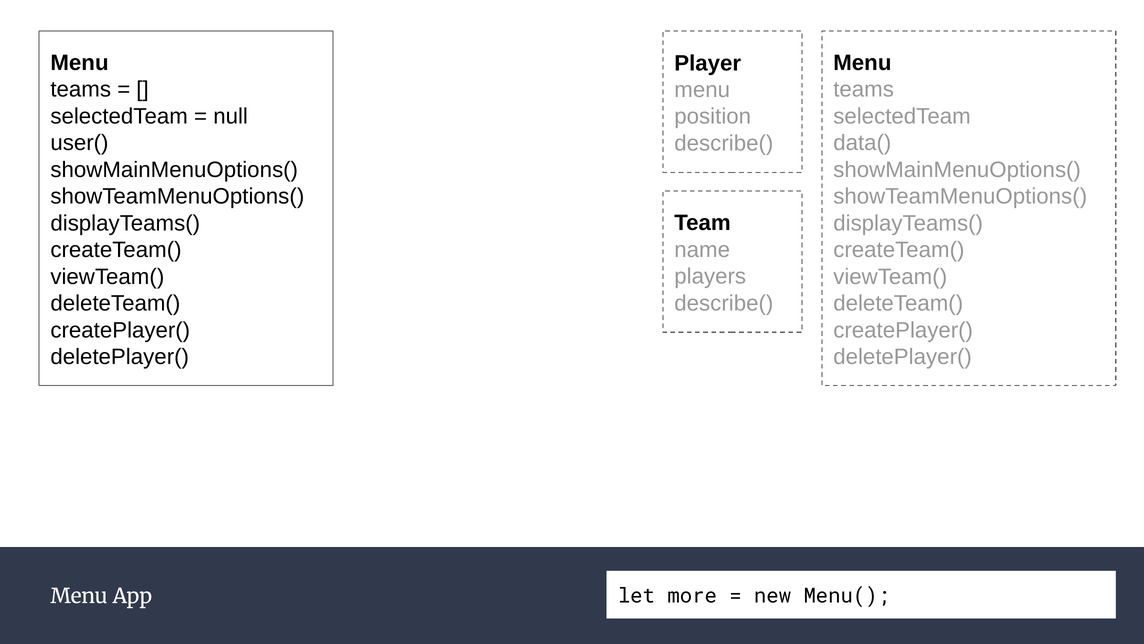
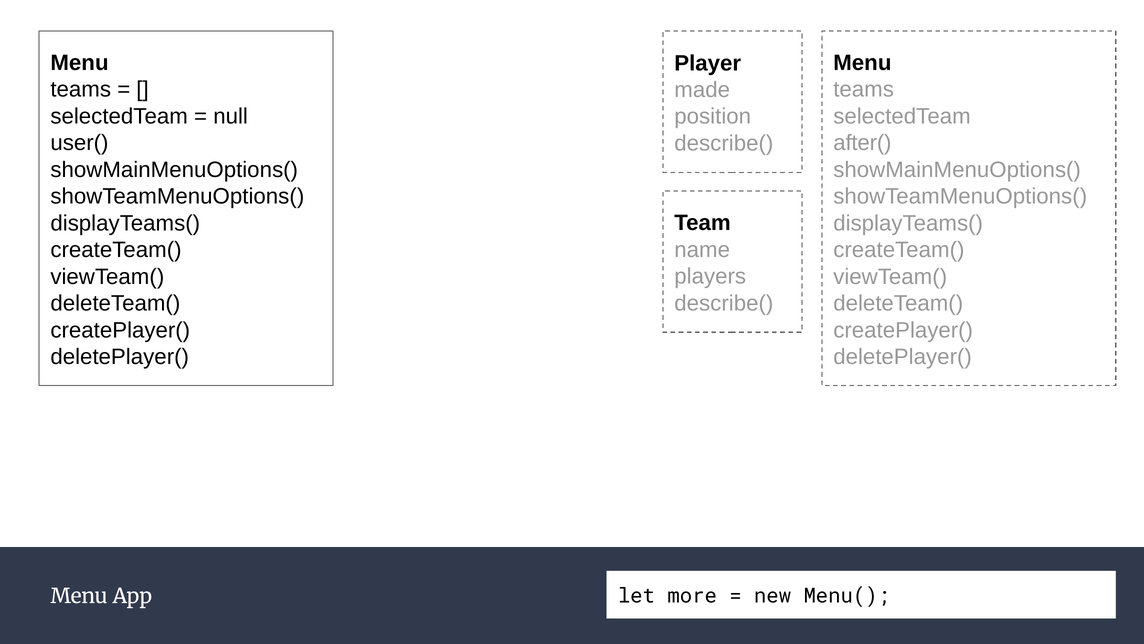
menu: menu -> made (702, 90)
data(: data( -> after( (862, 143)
